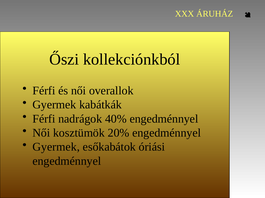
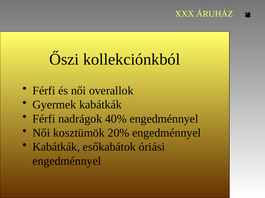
Gyermek: Gyermek -> Kabátkák (56, 147)
